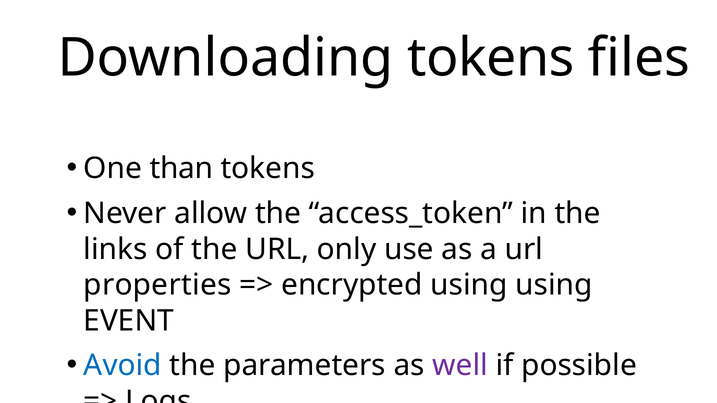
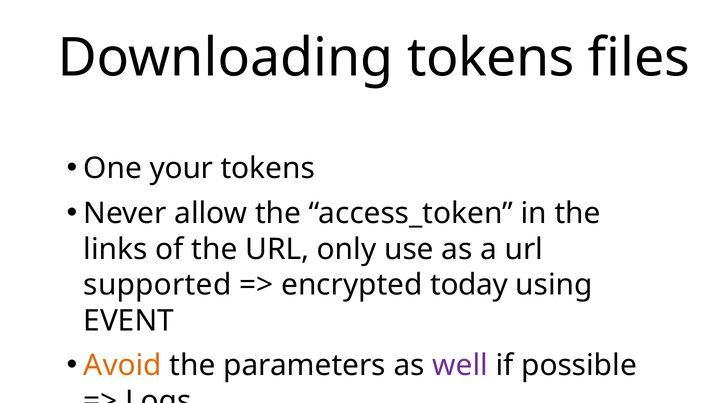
than: than -> your (181, 169)
properties: properties -> supported (157, 285)
encrypted using: using -> today (469, 285)
Avoid colour: blue -> orange (123, 366)
